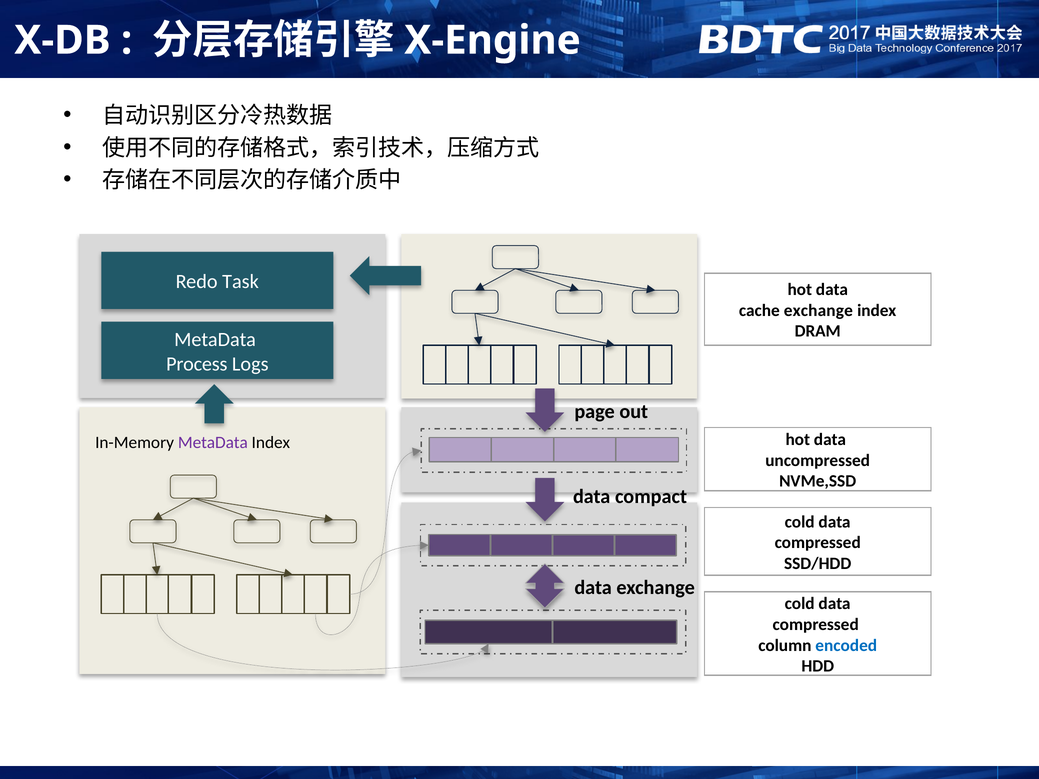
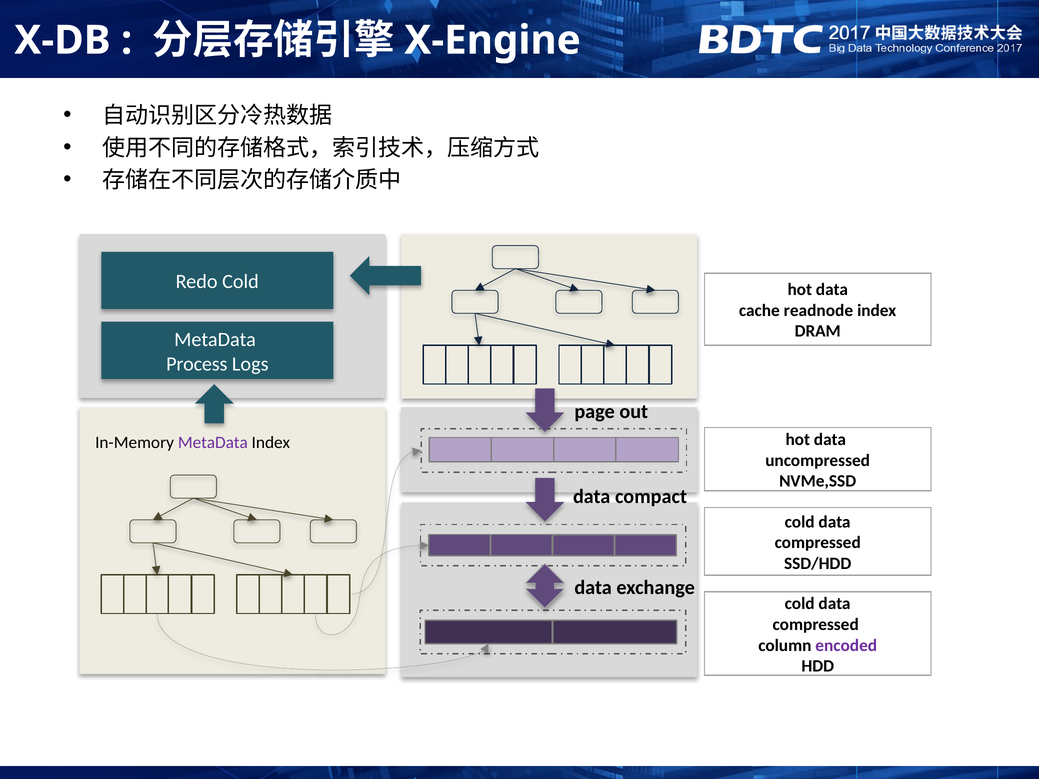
Redo Task: Task -> Cold (241, 282)
cache exchange: exchange -> readnode (818, 311)
encoded colour: blue -> purple (846, 646)
